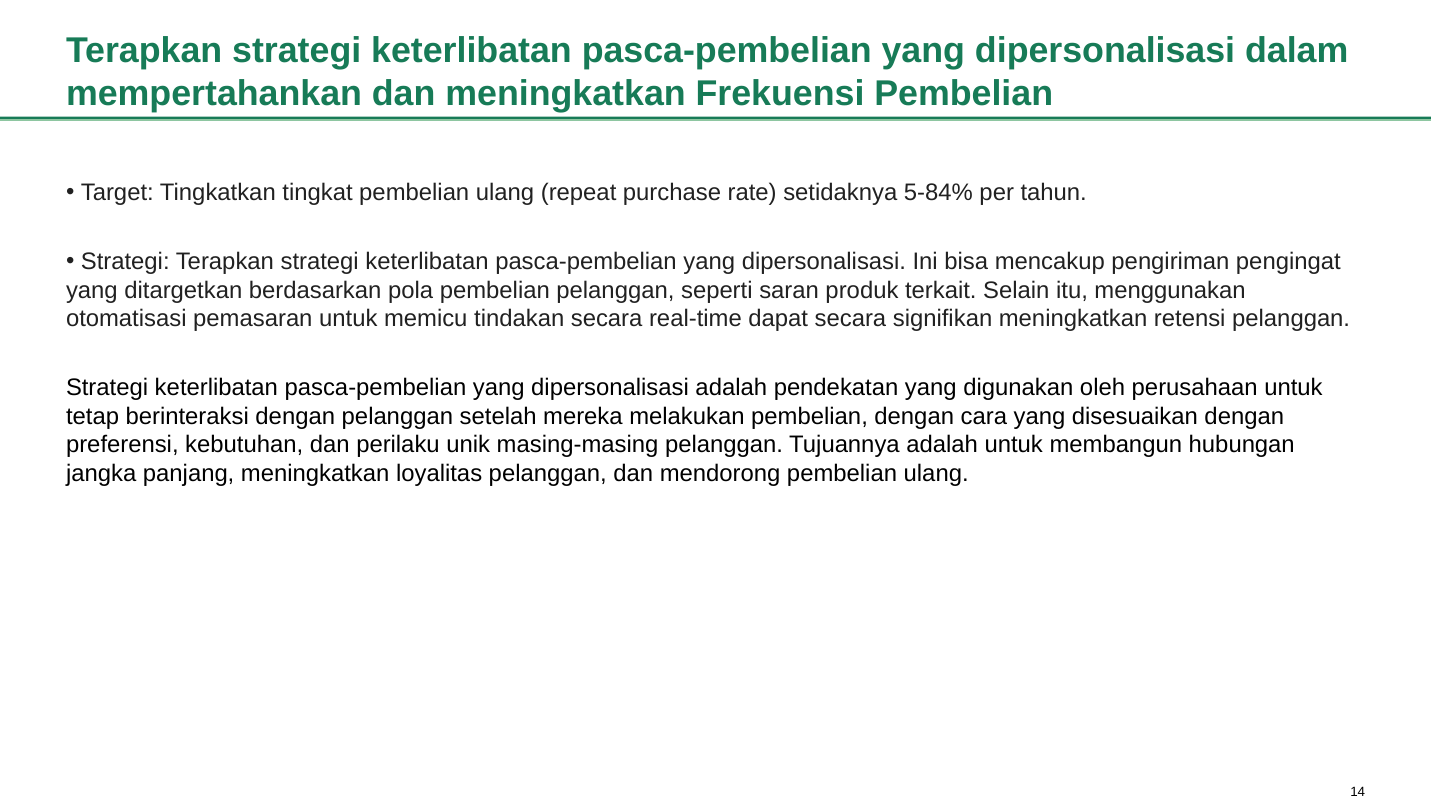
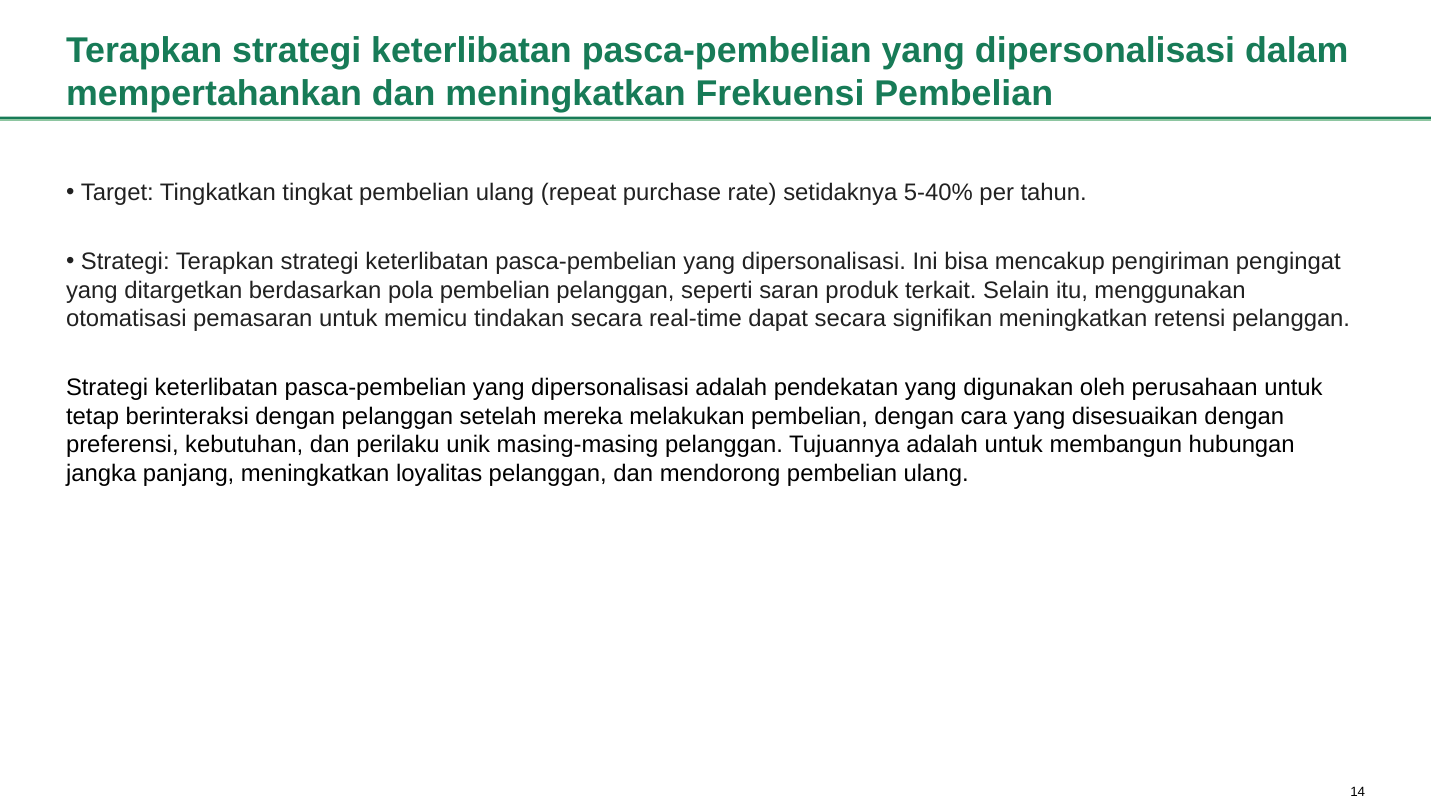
5-84%: 5-84% -> 5-40% (938, 193)
